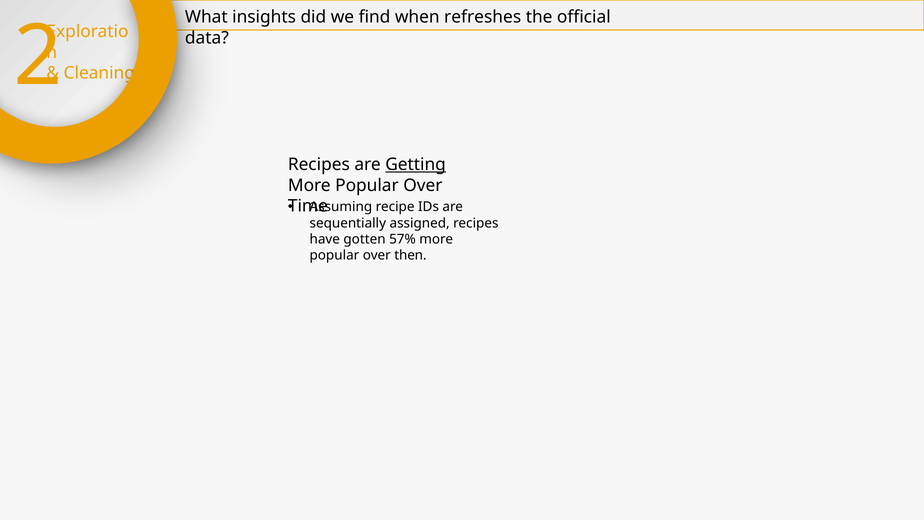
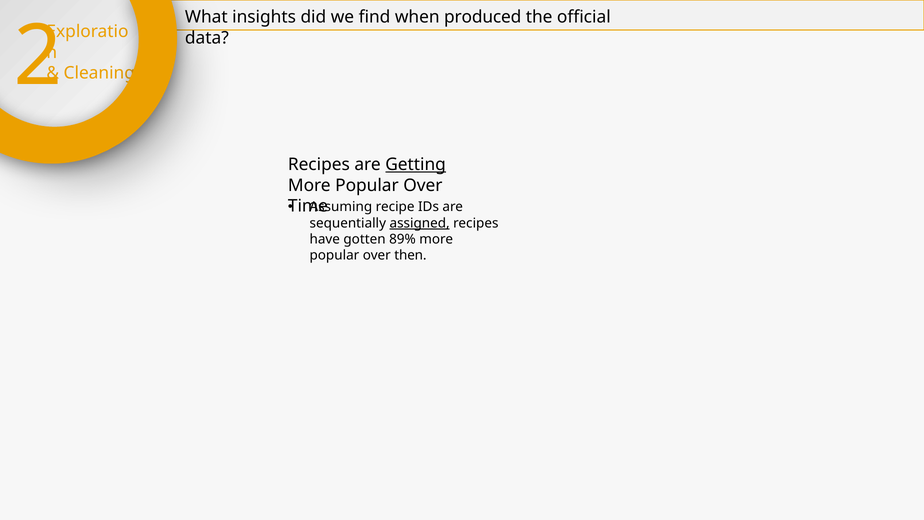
refreshes: refreshes -> produced (483, 17)
assigned underline: none -> present (420, 223)
57%: 57% -> 89% (402, 239)
